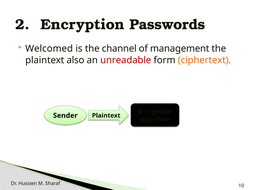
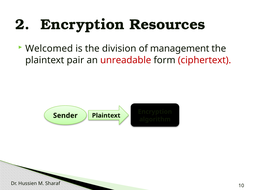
Passwords: Passwords -> Resources (167, 24)
channel: channel -> division (119, 49)
also: also -> pair (75, 60)
ciphertext colour: orange -> red (205, 60)
